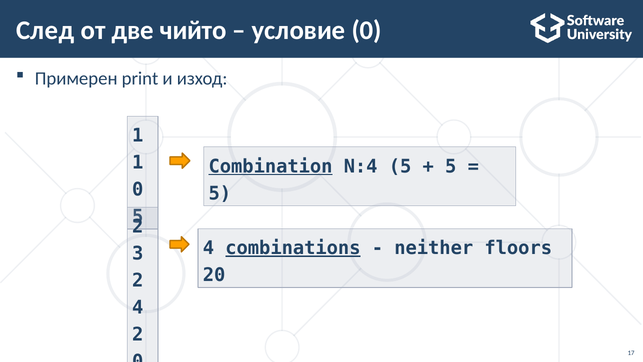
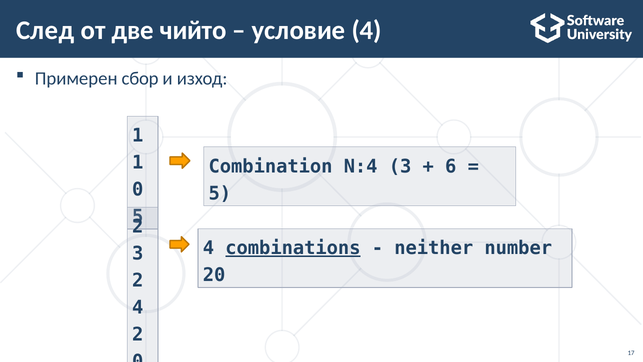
условие 0: 0 -> 4 (367, 30)
print: print -> сбор (140, 79)
Combination underline: present -> none (271, 166)
N:4 5: 5 -> 3 (400, 166)
5: 5 -> 6 (451, 166)
floors: floors -> number (518, 248)
